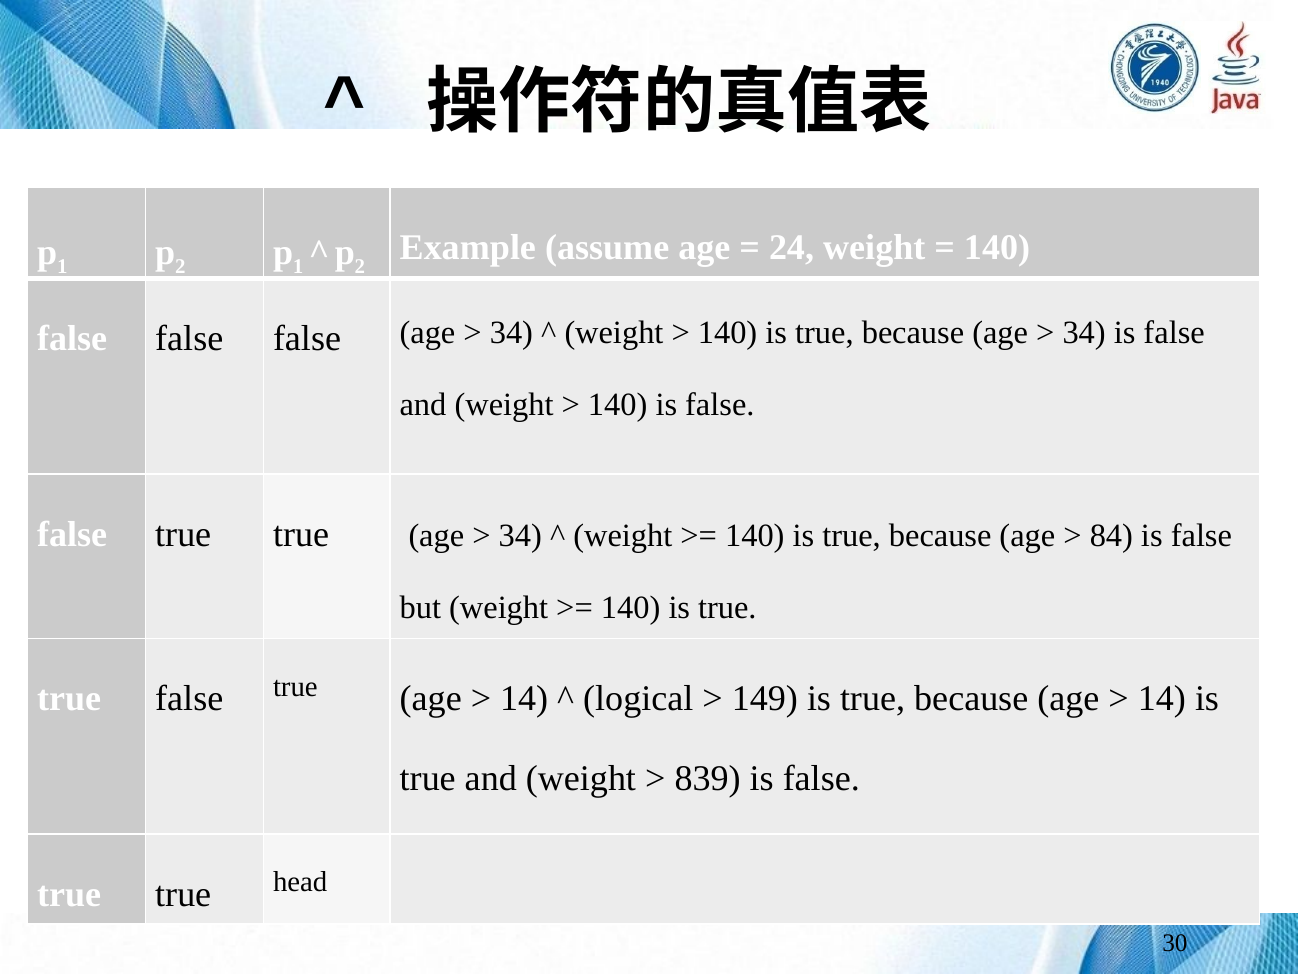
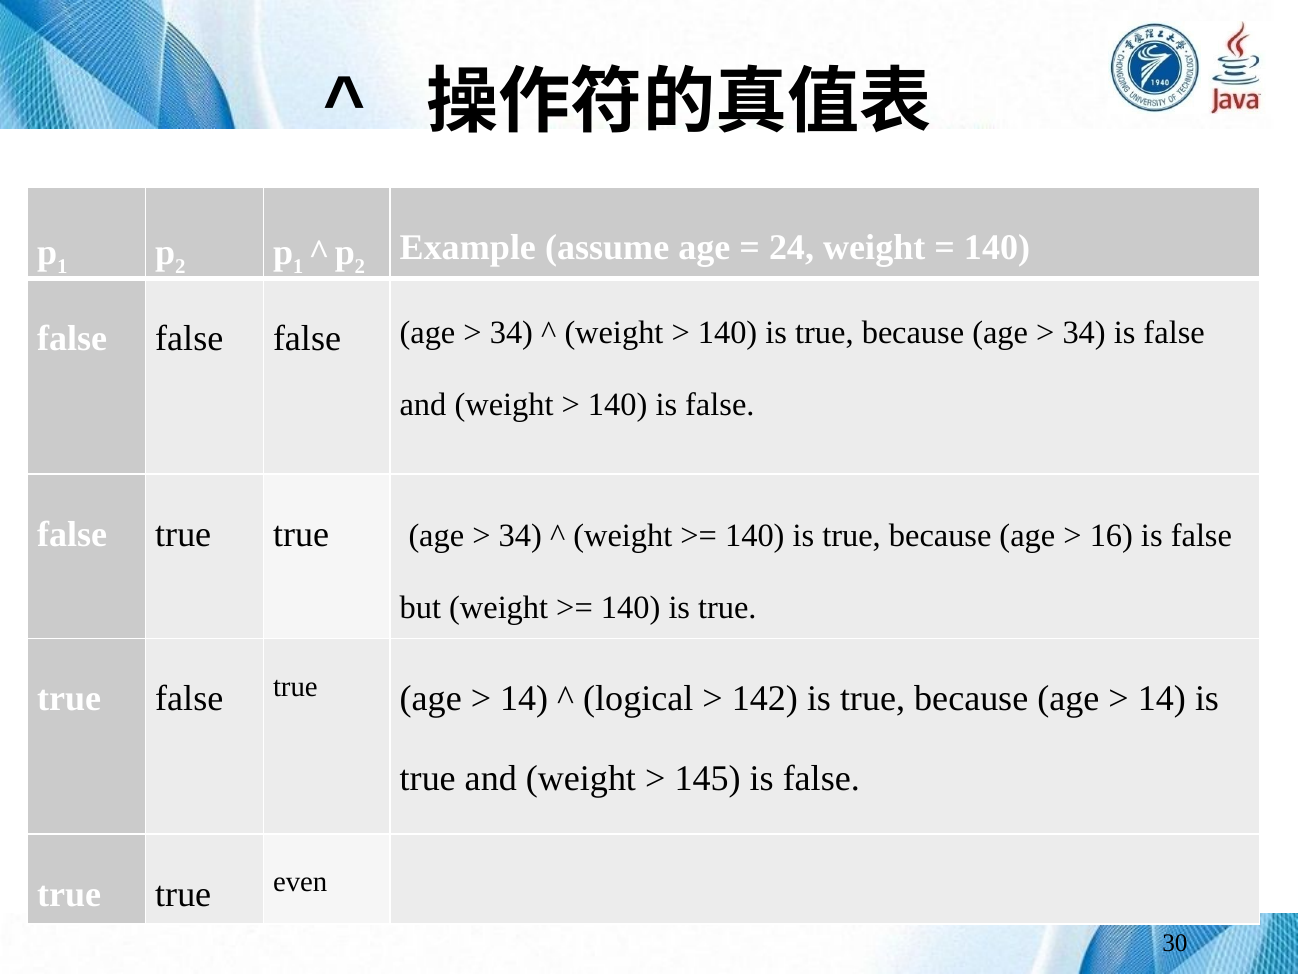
84: 84 -> 16 (1111, 535)
149: 149 -> 142 (765, 699)
839: 839 -> 145 (708, 779)
head: head -> even (300, 882)
